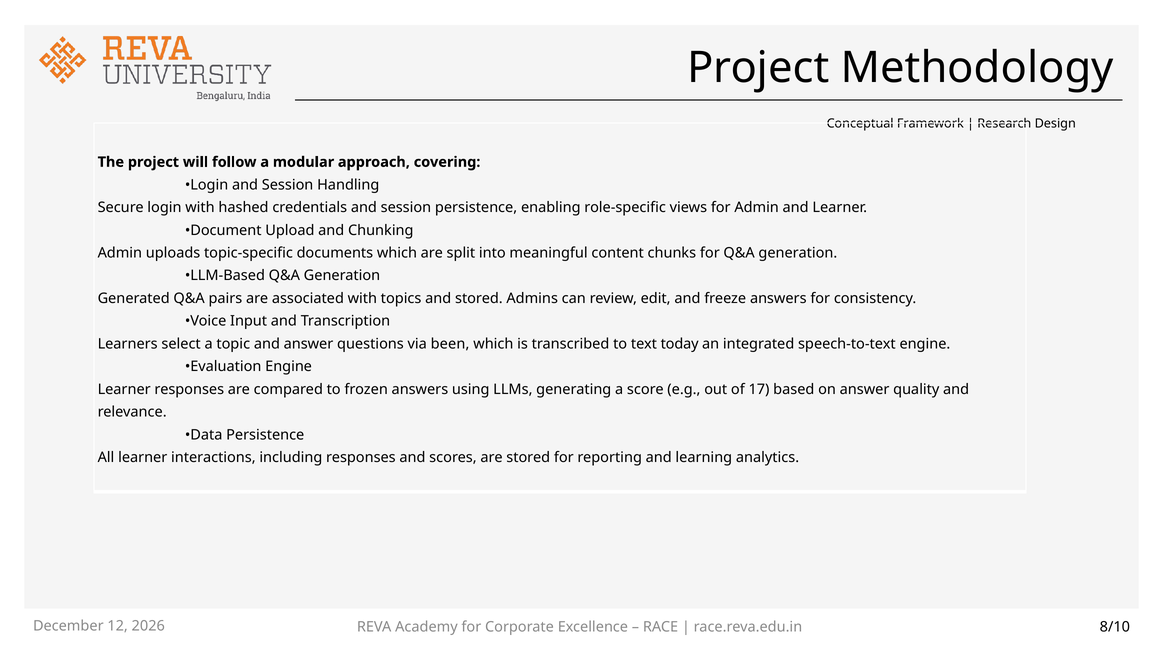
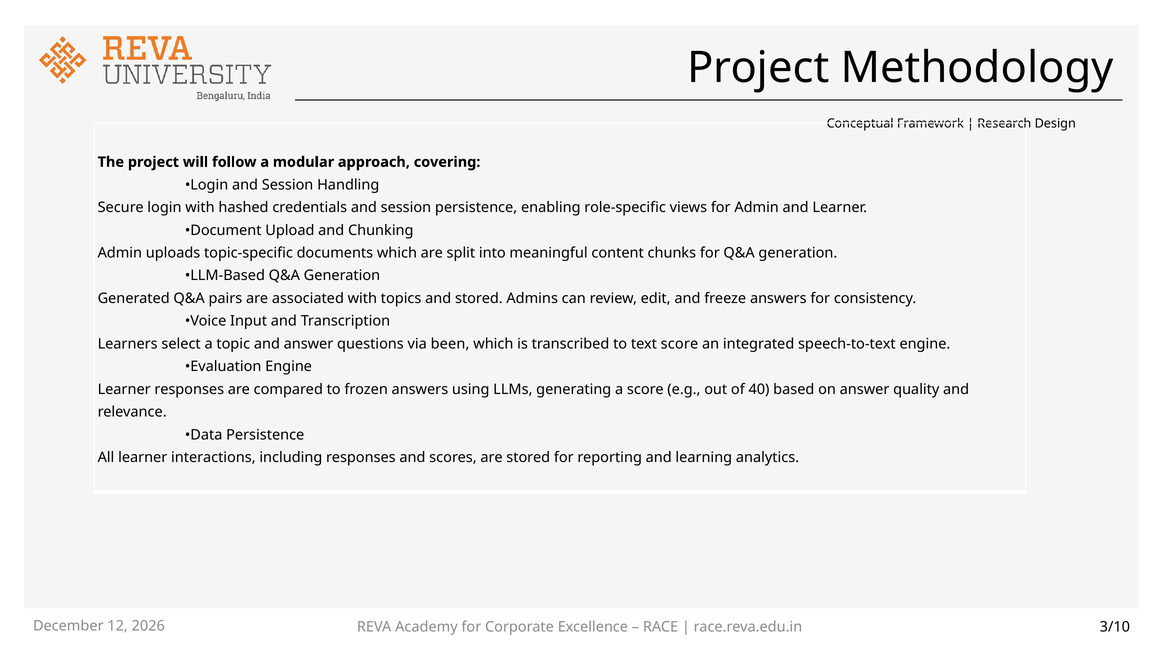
text today: today -> score (679, 344)
17: 17 -> 40 (759, 389)
8/10: 8/10 -> 3/10 (1115, 627)
